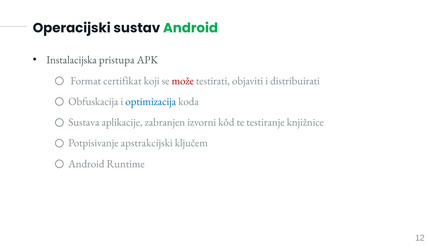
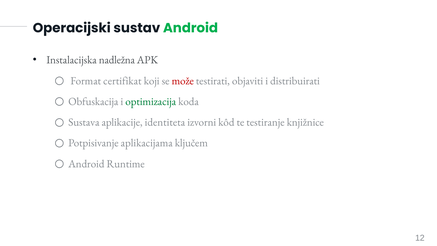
pristupa: pristupa -> nadležna (117, 60)
optimizacija colour: blue -> green (151, 101)
zabranjen: zabranjen -> identiteta (165, 122)
apstrakcijski: apstrakcijski -> aplikacijama (147, 143)
